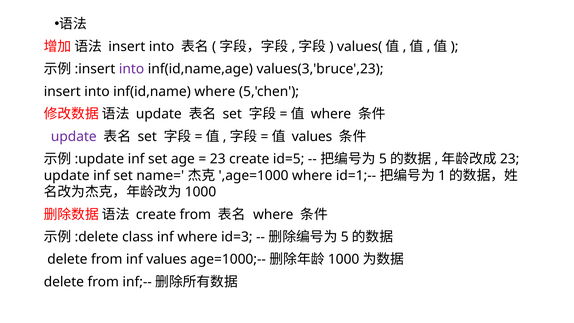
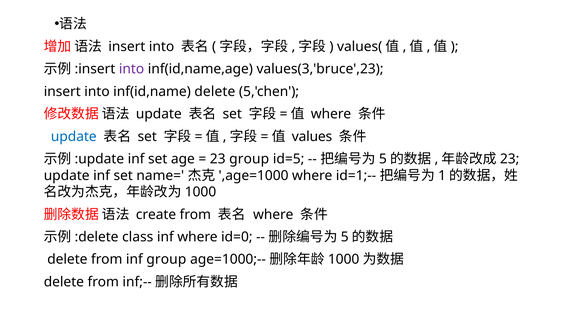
inf(id,name where: where -> delete (215, 92)
update colour: purple -> blue (74, 136)
23 create: create -> group (249, 159)
id=3: id=3 -> id=0 (237, 237)
inf values: values -> group (166, 259)
